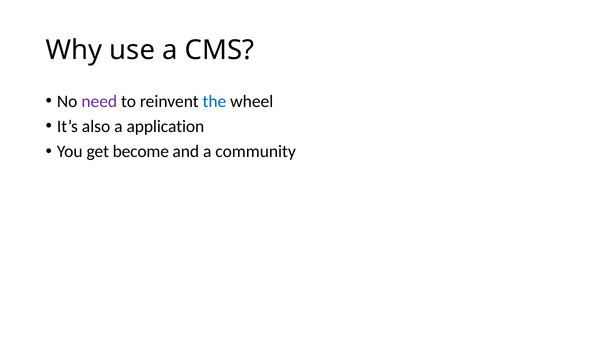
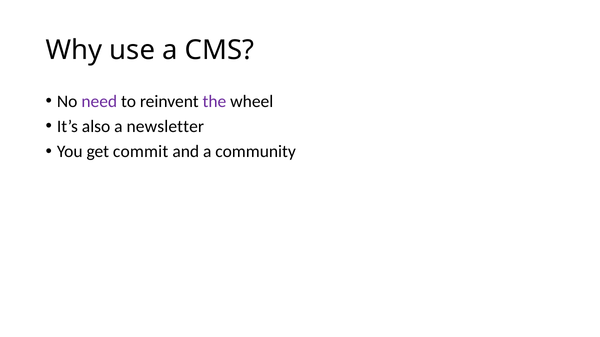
the colour: blue -> purple (214, 101)
application: application -> newsletter (165, 127)
become: become -> commit (141, 152)
